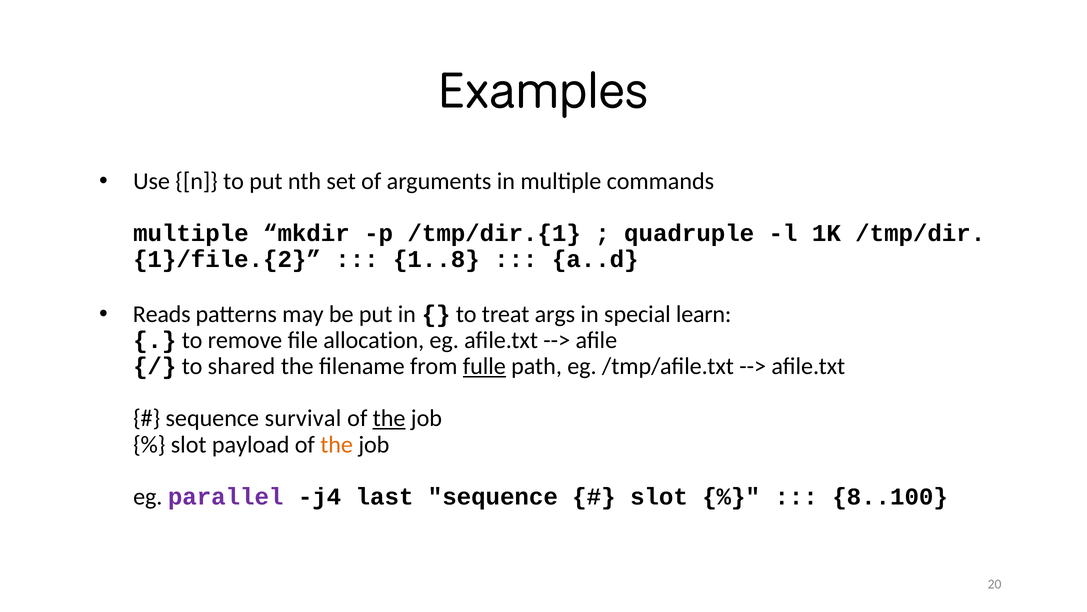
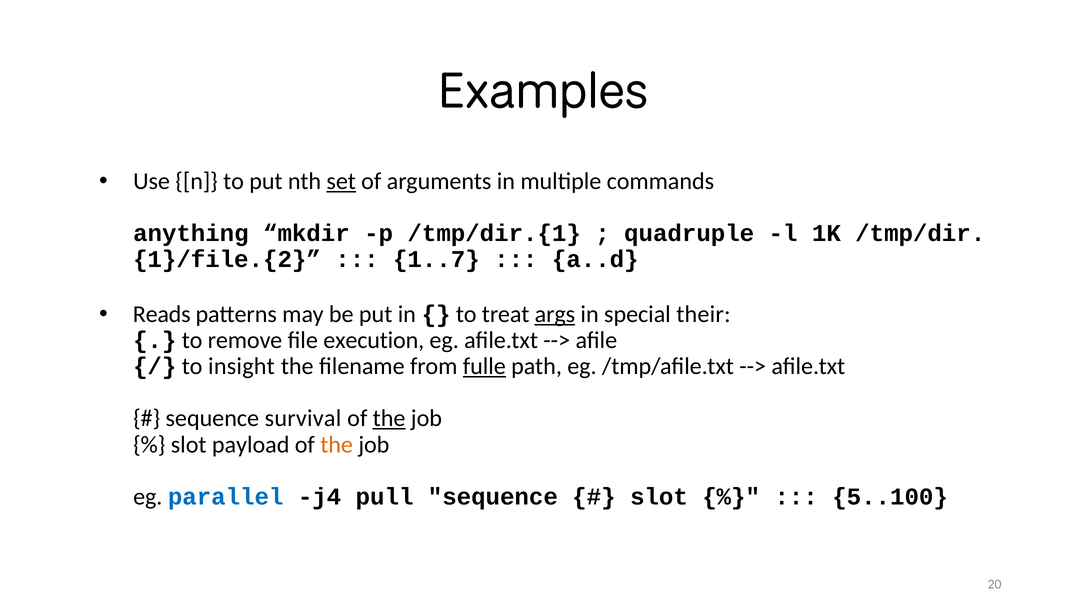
set underline: none -> present (341, 181)
multiple: multiple -> anything (191, 233)
1..8: 1..8 -> 1..7 (436, 259)
args underline: none -> present (555, 314)
learn: learn -> their (703, 314)
allocation: allocation -> execution (374, 340)
shared: shared -> insight (241, 366)
parallel colour: purple -> blue (226, 496)
last: last -> pull (385, 496)
8..100: 8..100 -> 5..100 (890, 496)
